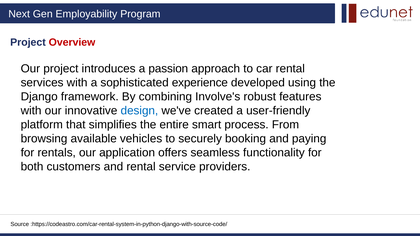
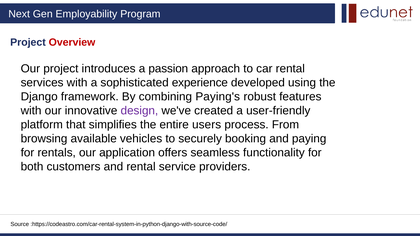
Involve's: Involve's -> Paying's (218, 97)
design colour: blue -> purple (139, 111)
smart: smart -> users (207, 125)
